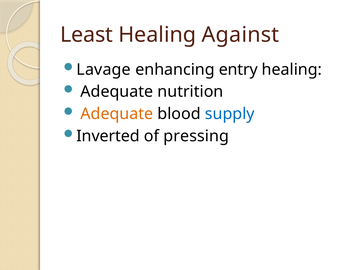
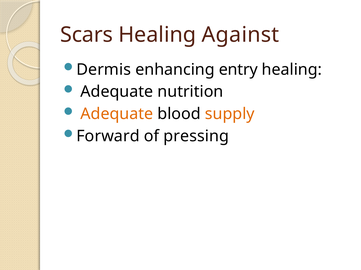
Least: Least -> Scars (87, 35)
Lavage: Lavage -> Dermis (104, 70)
supply colour: blue -> orange (230, 114)
Inverted: Inverted -> Forward (108, 137)
